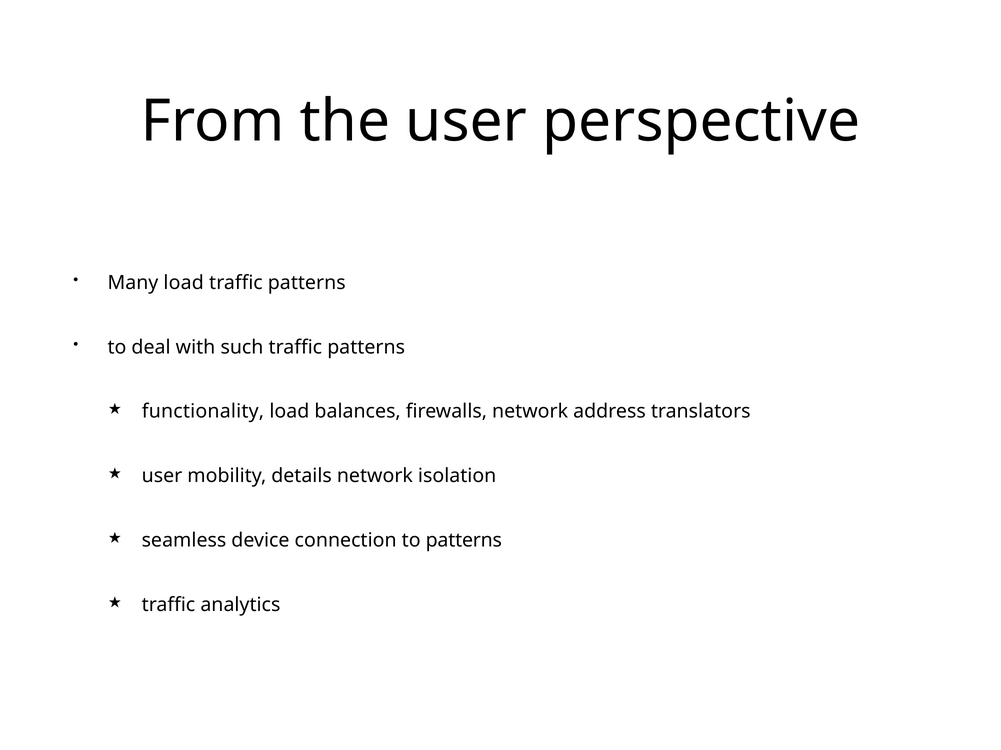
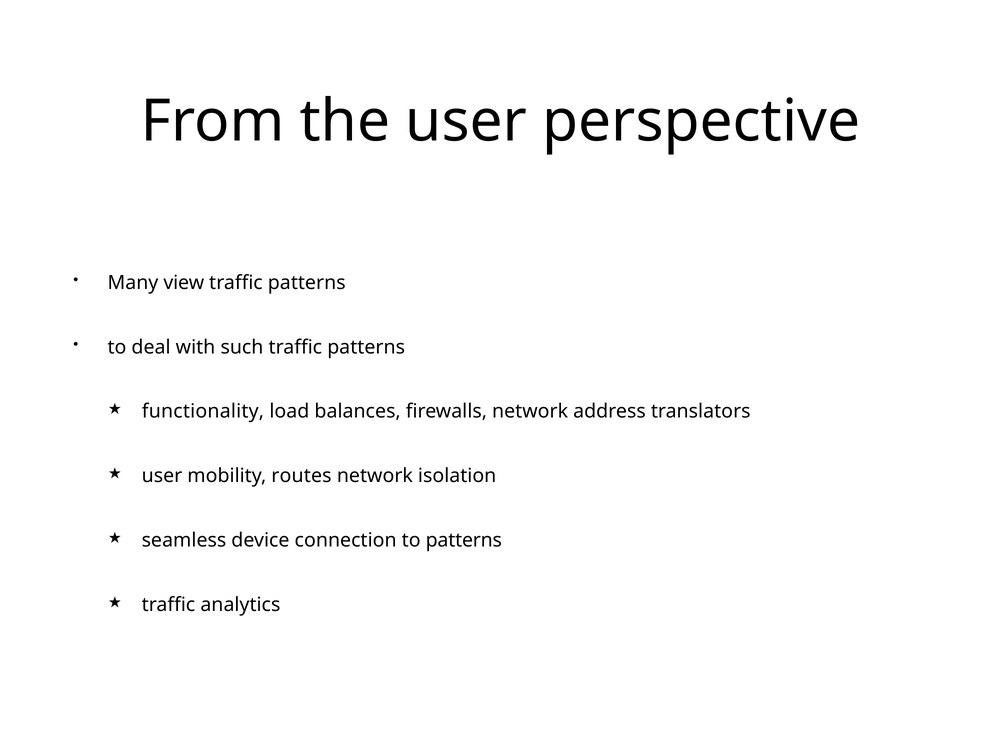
Many load: load -> view (184, 283)
details: details -> routes (301, 476)
